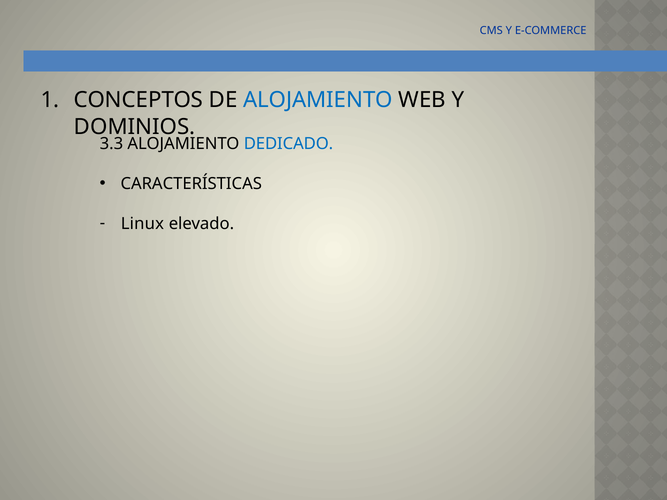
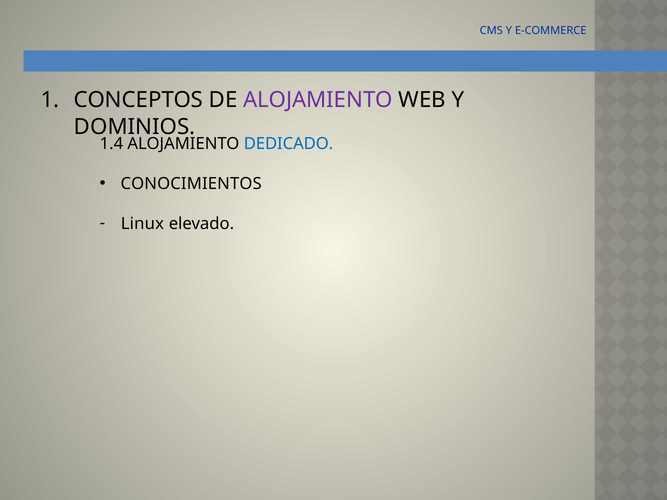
ALOJAMIENTO colour: blue -> purple (318, 100)
3.3: 3.3 -> 1.4 (111, 144)
CARACTERÍSTICAS: CARACTERÍSTICAS -> CONOCIMIENTOS (191, 184)
